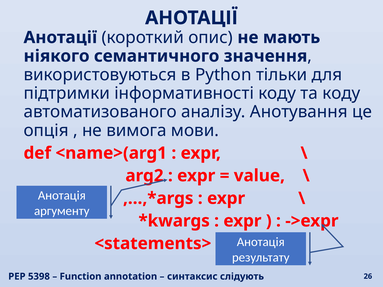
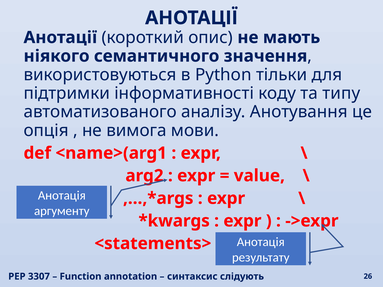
та коду: коду -> типу (341, 93)
5398: 5398 -> 3307 (39, 277)
